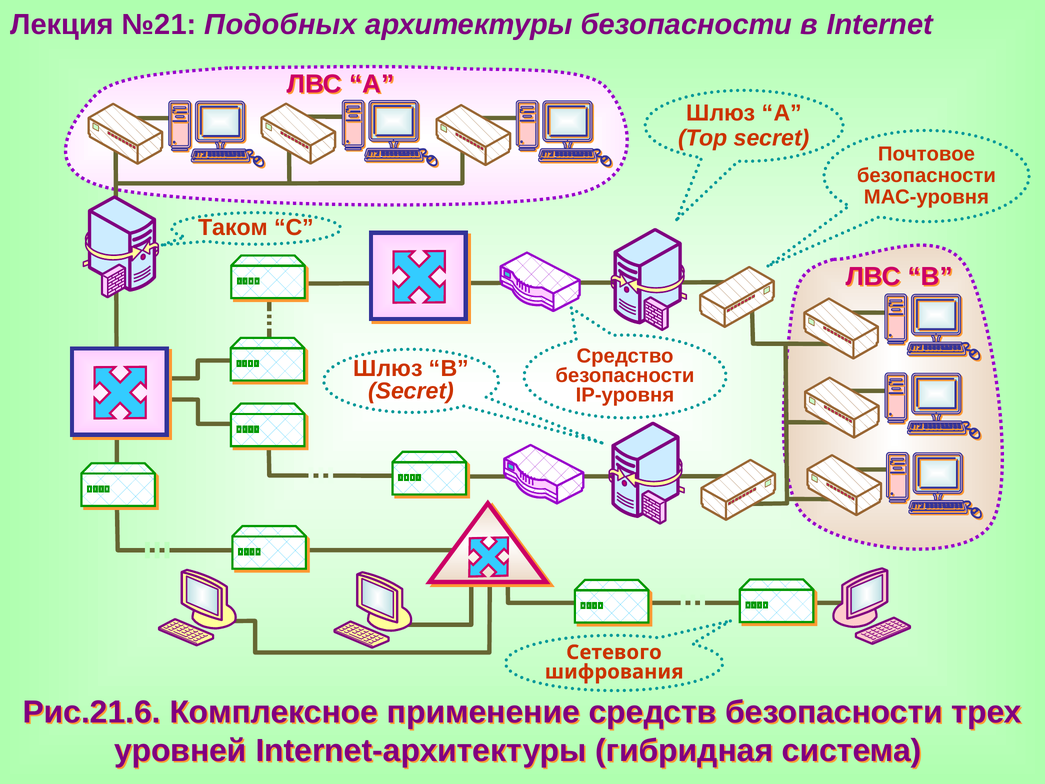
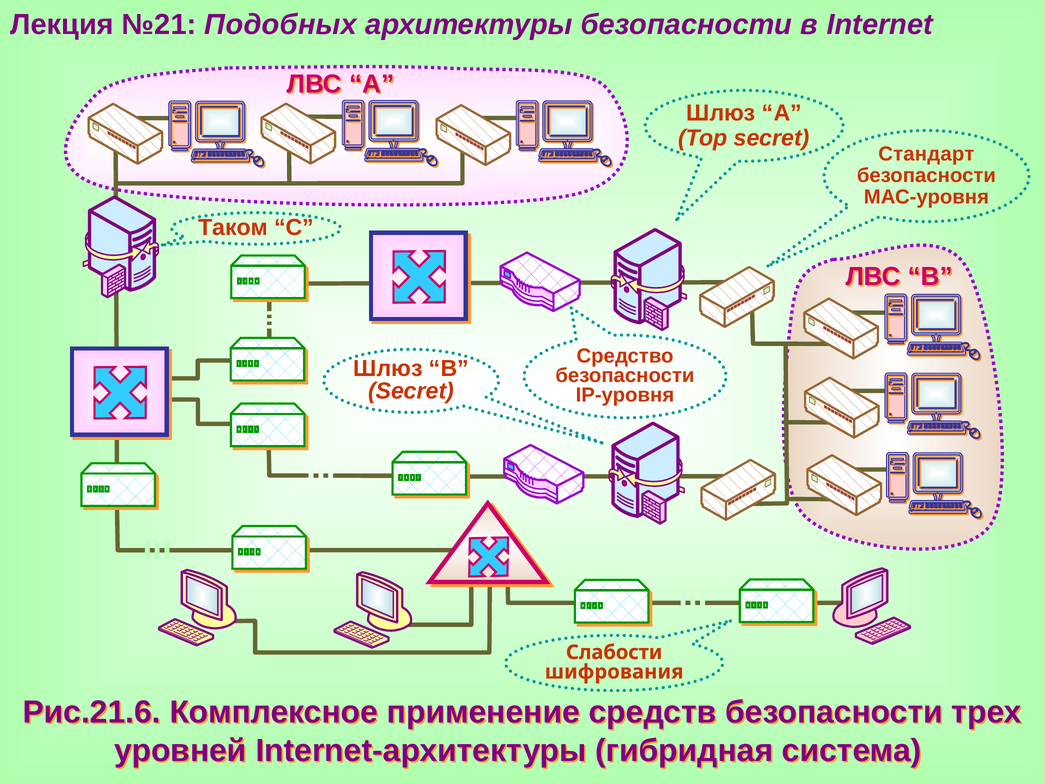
Почтовое: Почтовое -> Стандарт (926, 154)
Сетевого: Сетевого -> Слабости (614, 652)
